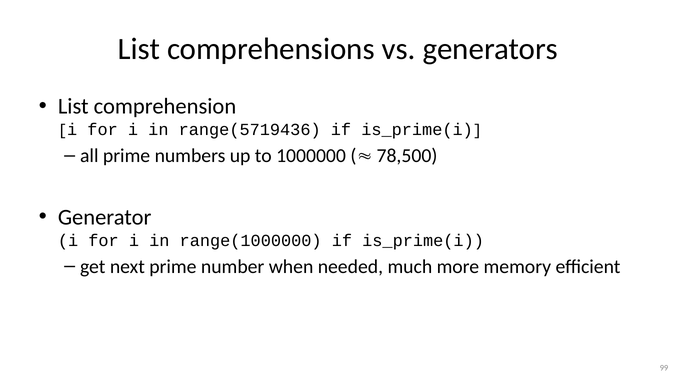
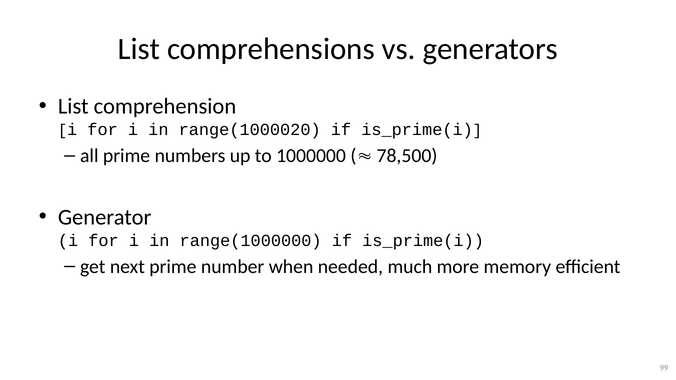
range(5719436: range(5719436 -> range(1000020 (250, 130)
